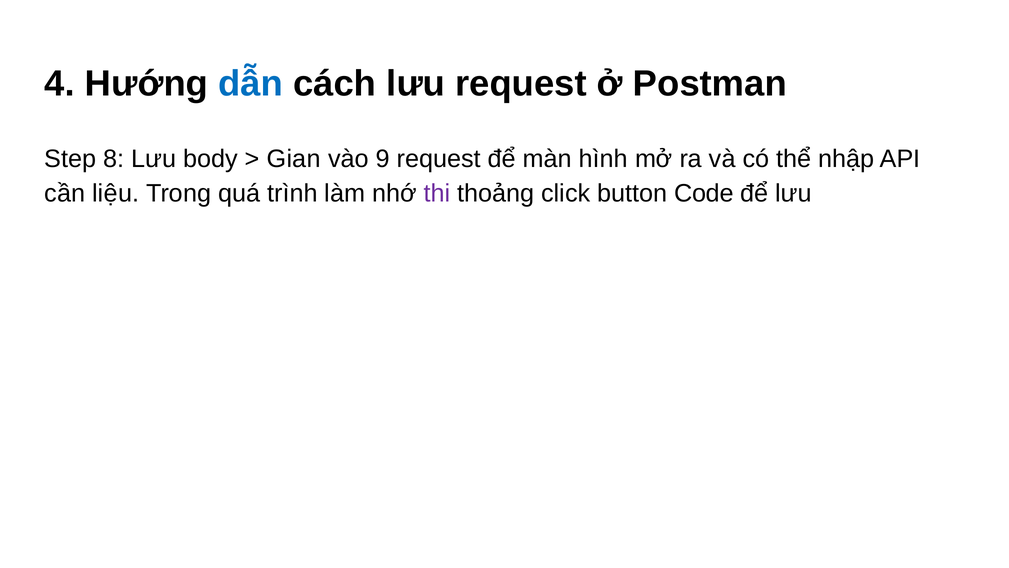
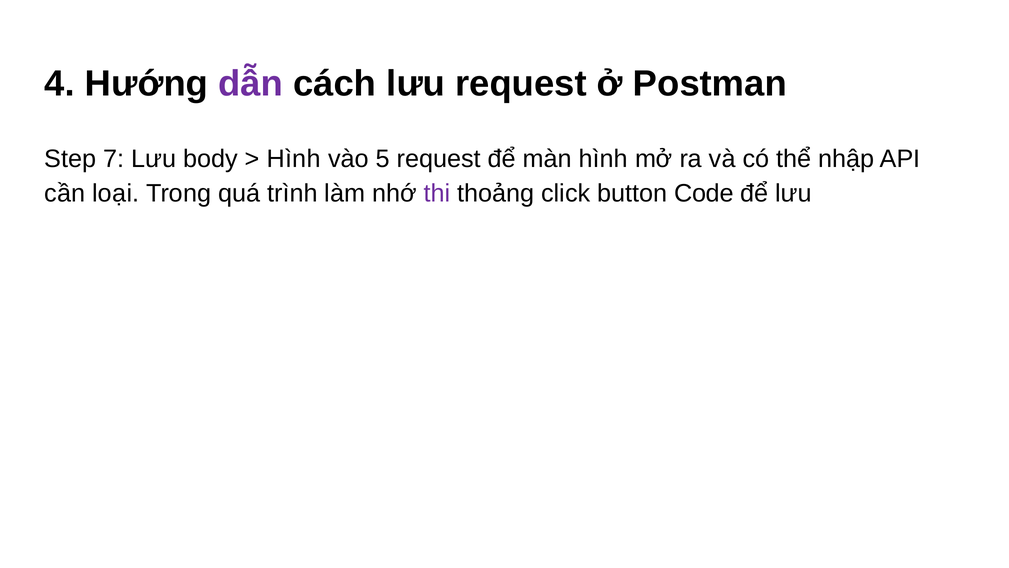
dẫn colour: blue -> purple (251, 84)
8: 8 -> 7 (114, 159)
Gian: Gian -> Hình (294, 159)
9: 9 -> 5 (383, 159)
liệu: liệu -> loại (116, 193)
